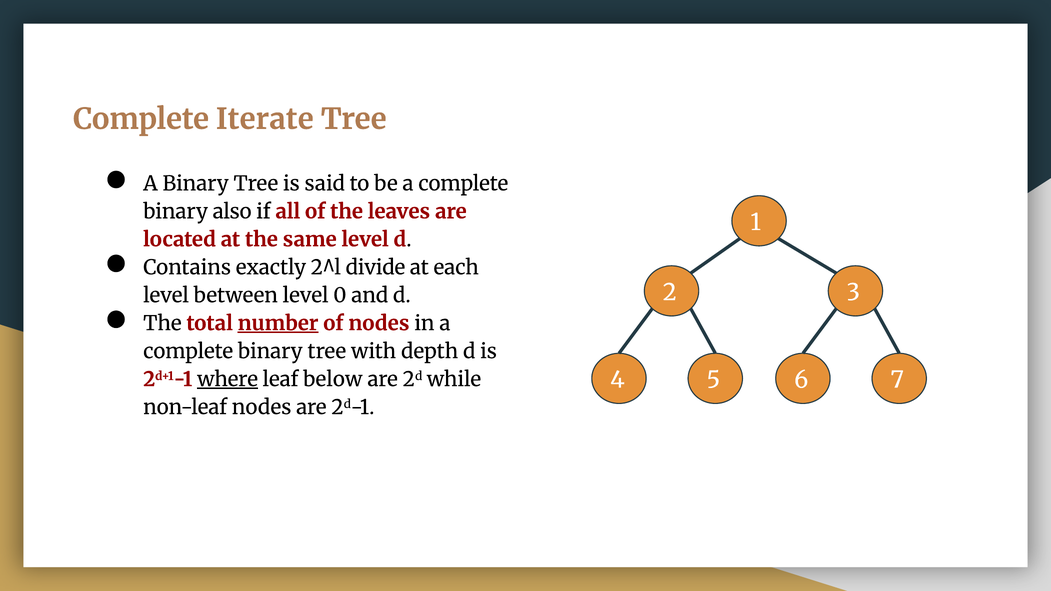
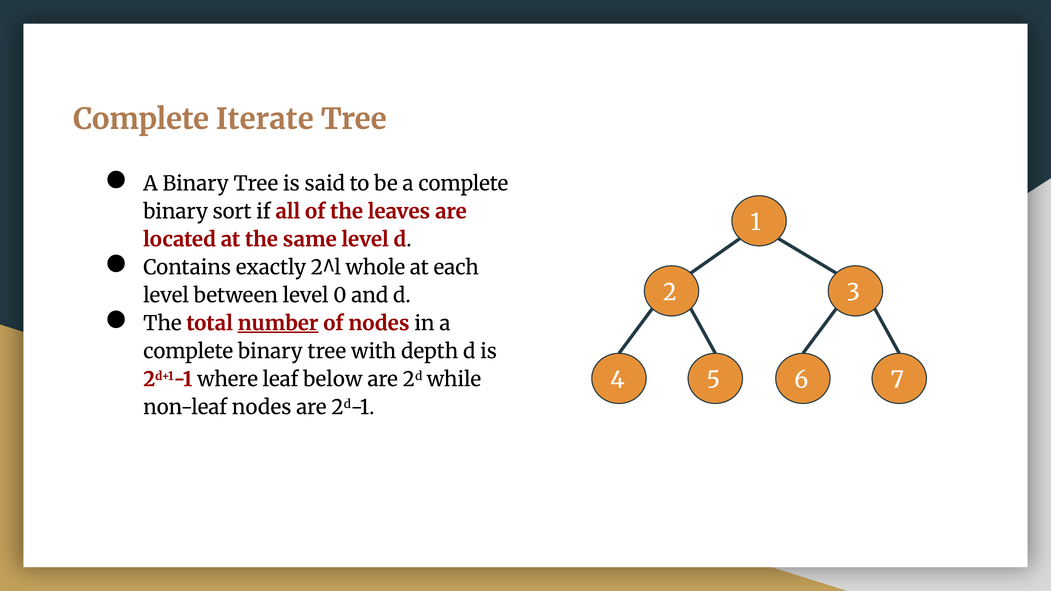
also: also -> sort (232, 212)
divide: divide -> whole (375, 268)
where underline: present -> none (228, 380)
